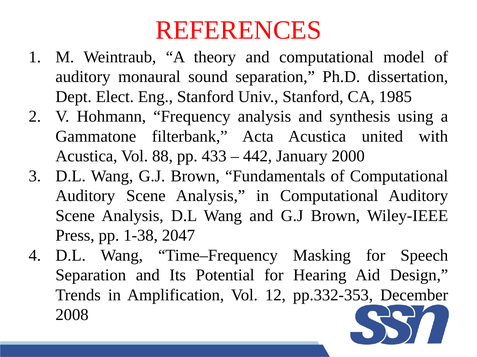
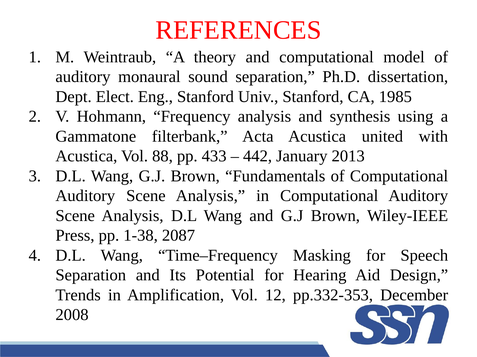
2000: 2000 -> 2013 (348, 156)
2047: 2047 -> 2087 (178, 236)
